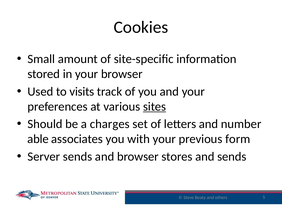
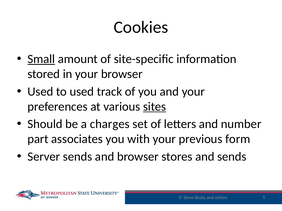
Small underline: none -> present (41, 59)
to visits: visits -> used (82, 92)
able: able -> part (38, 139)
